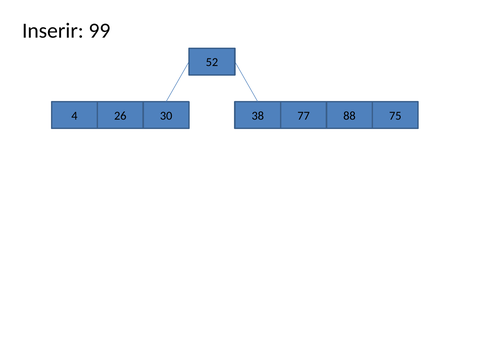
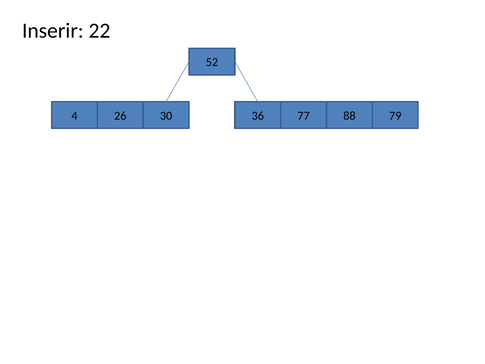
99: 99 -> 22 (99, 31)
38: 38 -> 36 (258, 116)
75: 75 -> 79 (395, 116)
